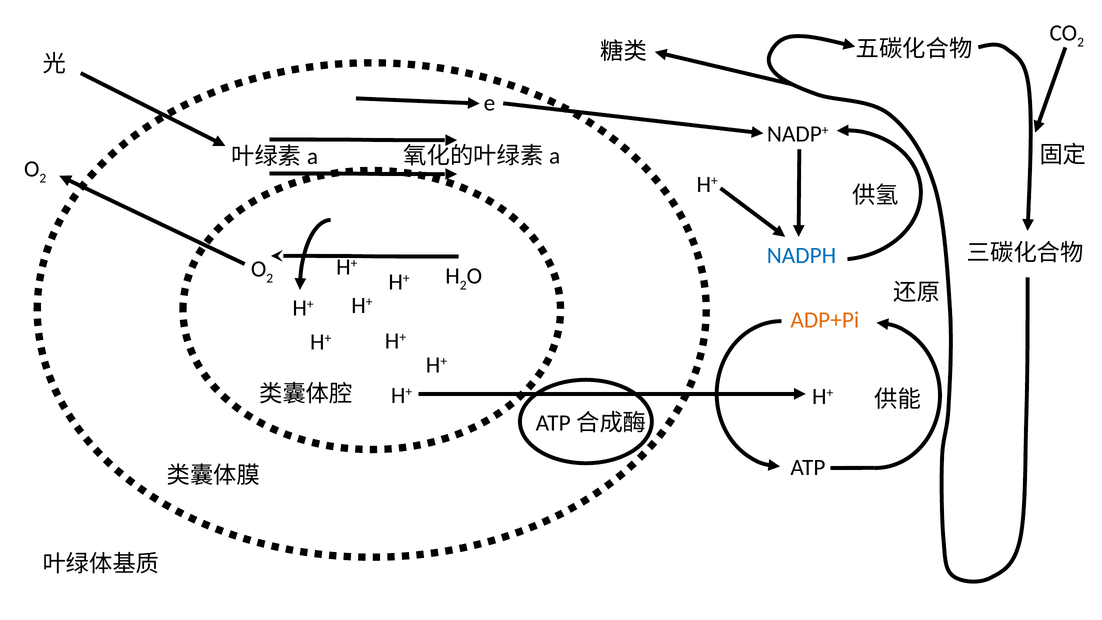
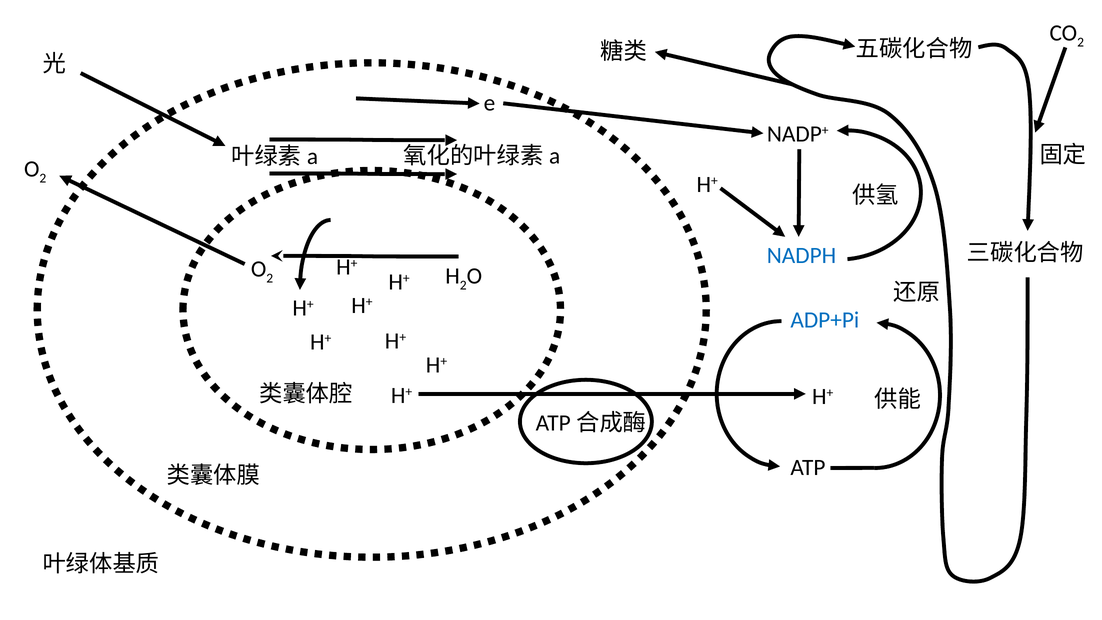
ADP+Pi colour: orange -> blue (825, 320)
